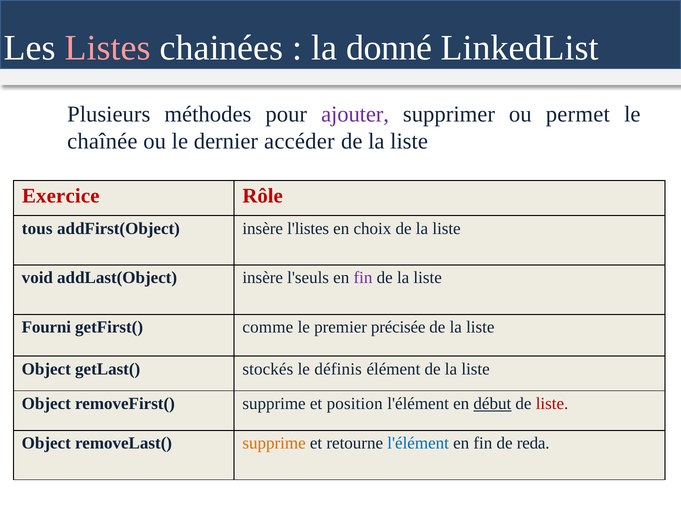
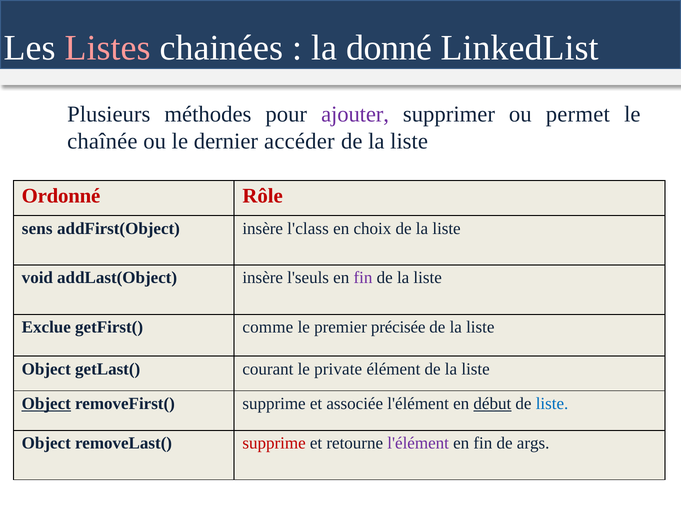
Exercice: Exercice -> Ordonné (61, 196)
tous: tous -> sens (37, 229)
l'listes: l'listes -> l'class (308, 229)
Fourni: Fourni -> Exclue (46, 328)
stockés: stockés -> courant (268, 369)
définis: définis -> private (338, 369)
Object underline: none -> present (46, 404)
position: position -> associée (355, 404)
liste colour: red -> blue (552, 404)
supprime colour: orange -> red (274, 444)
l'élément colour: blue -> purple (418, 444)
reda: reda -> args (533, 444)
